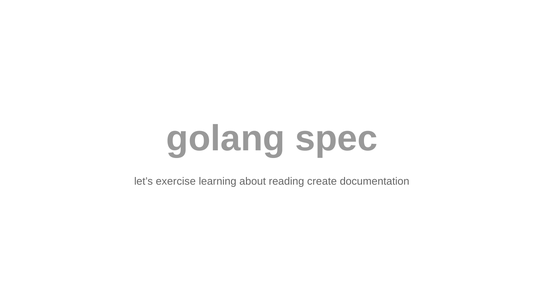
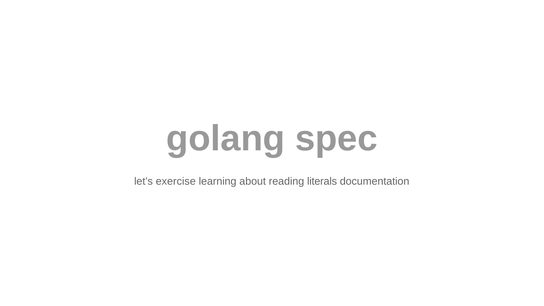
create: create -> literals (322, 181)
